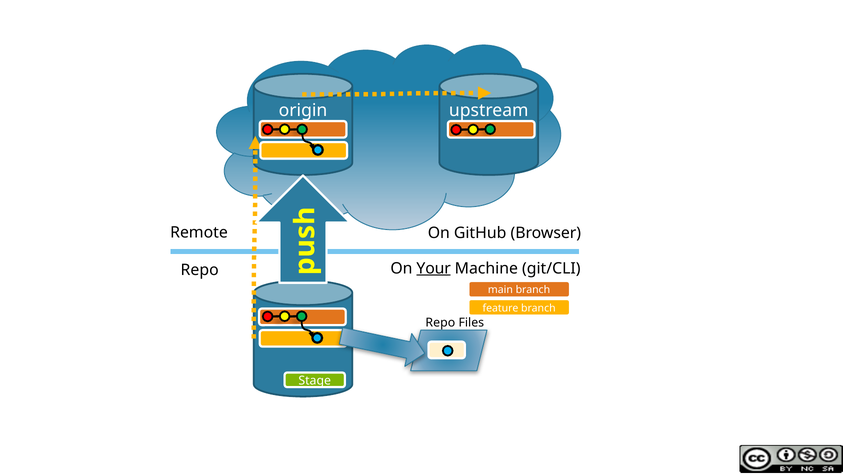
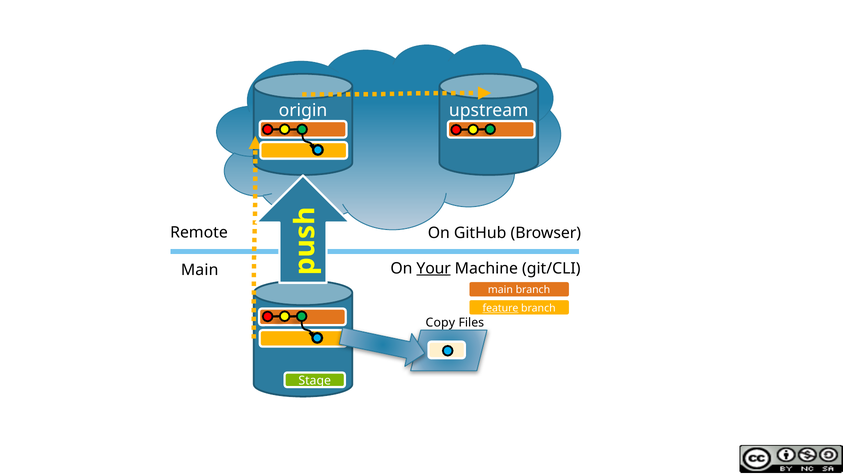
Repo: Repo -> Main (200, 270)
feature underline: none -> present (500, 308)
Repo: Repo -> Copy (440, 323)
